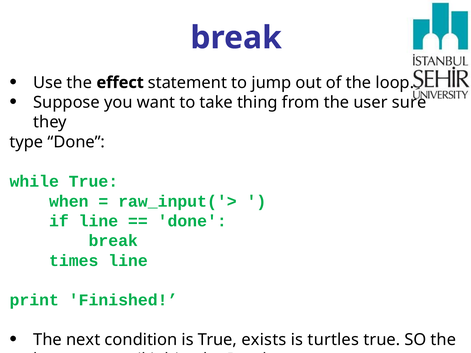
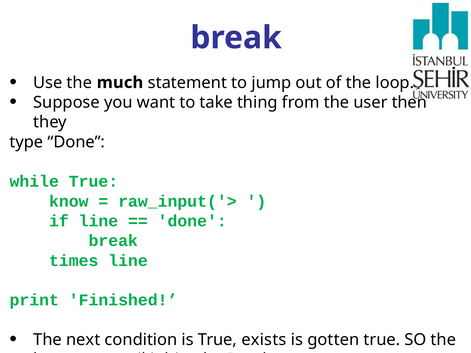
effect: effect -> much (120, 83)
sure: sure -> then (409, 102)
when: when -> know (69, 201)
turtles: turtles -> gotten (333, 340)
